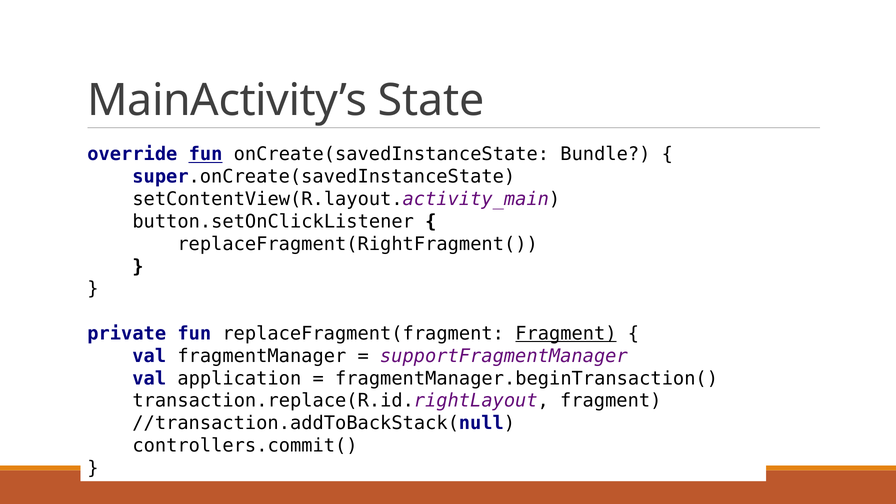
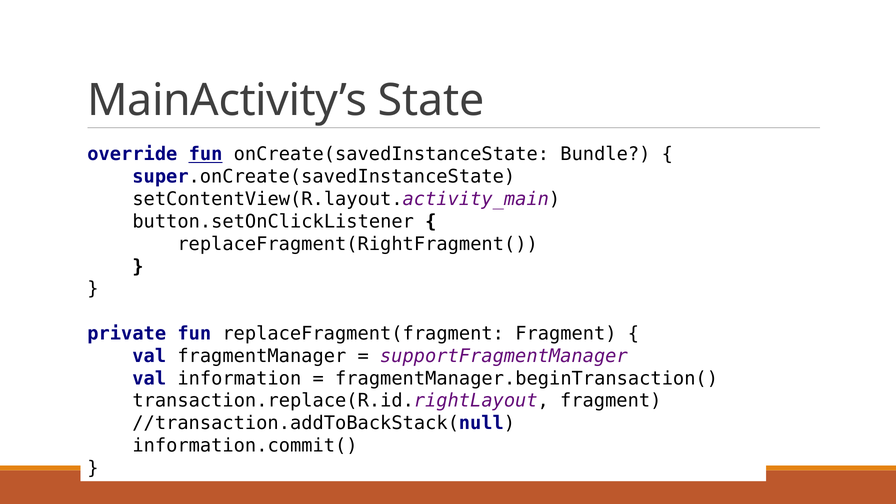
Fragment underline: present -> none (566, 334)
application: application -> information (239, 378)
controllers.commit(: controllers.commit( -> information.commit( (245, 446)
